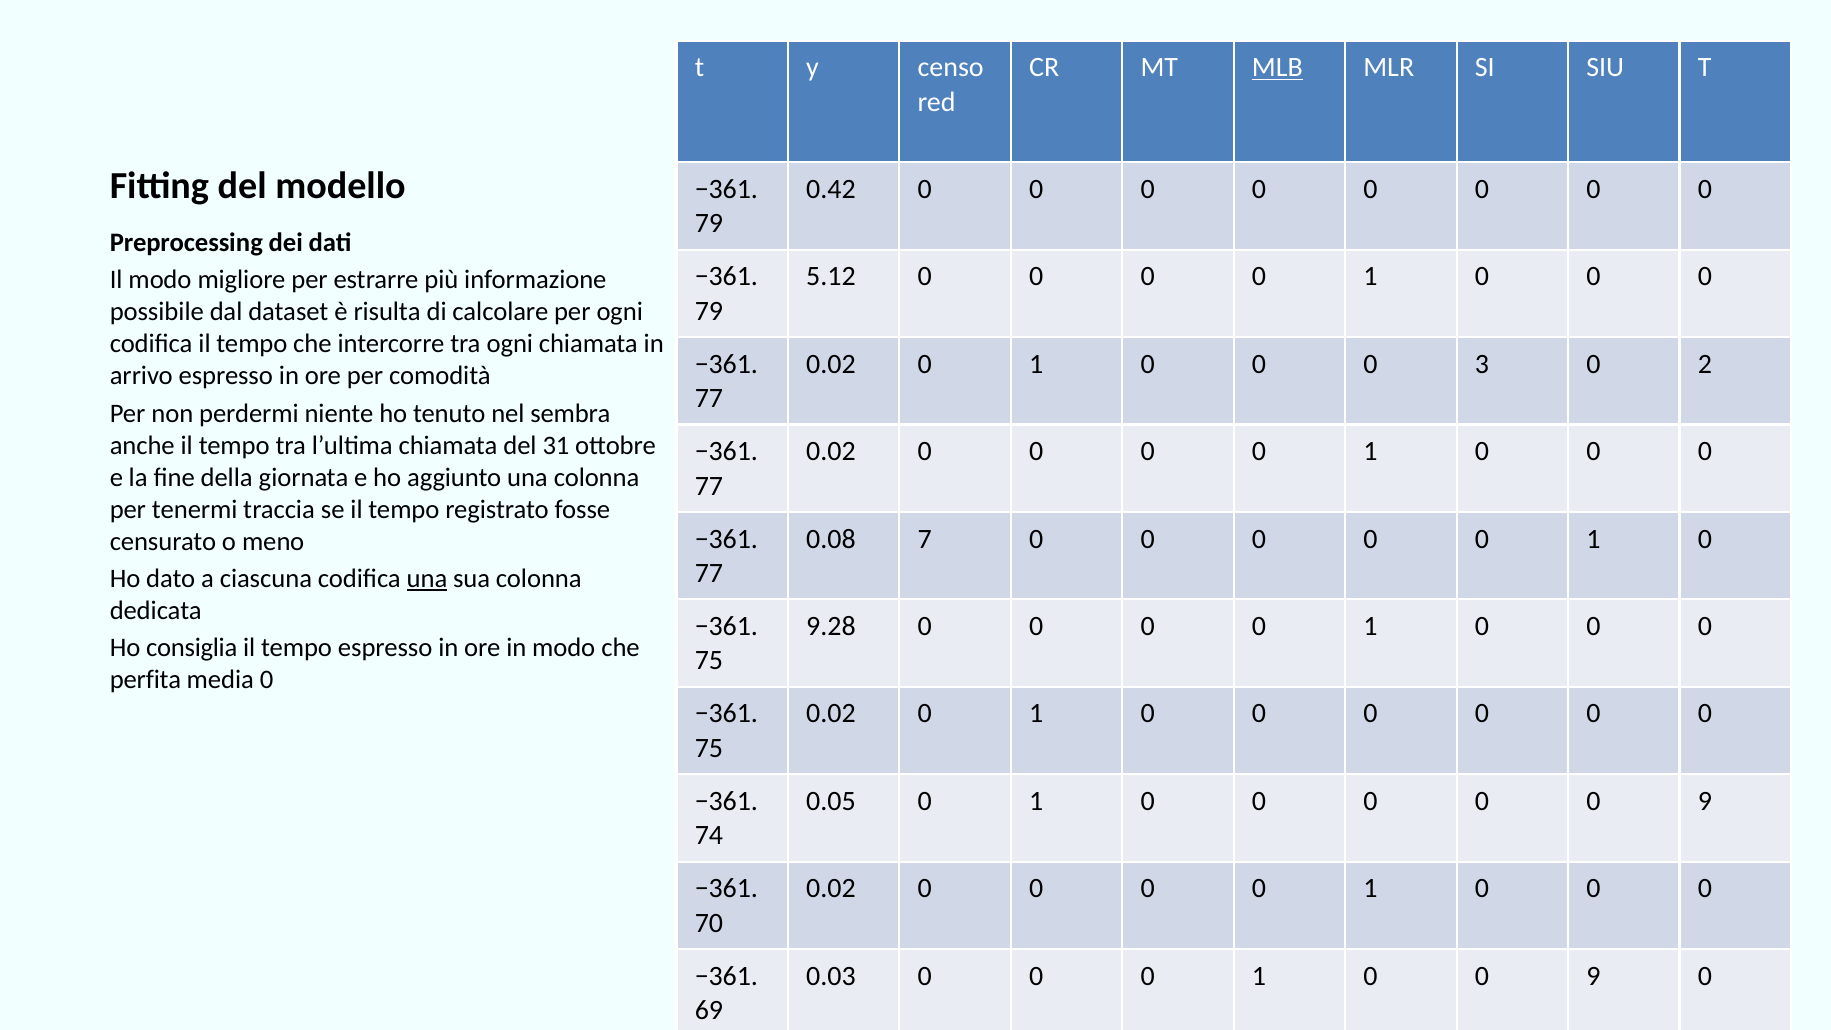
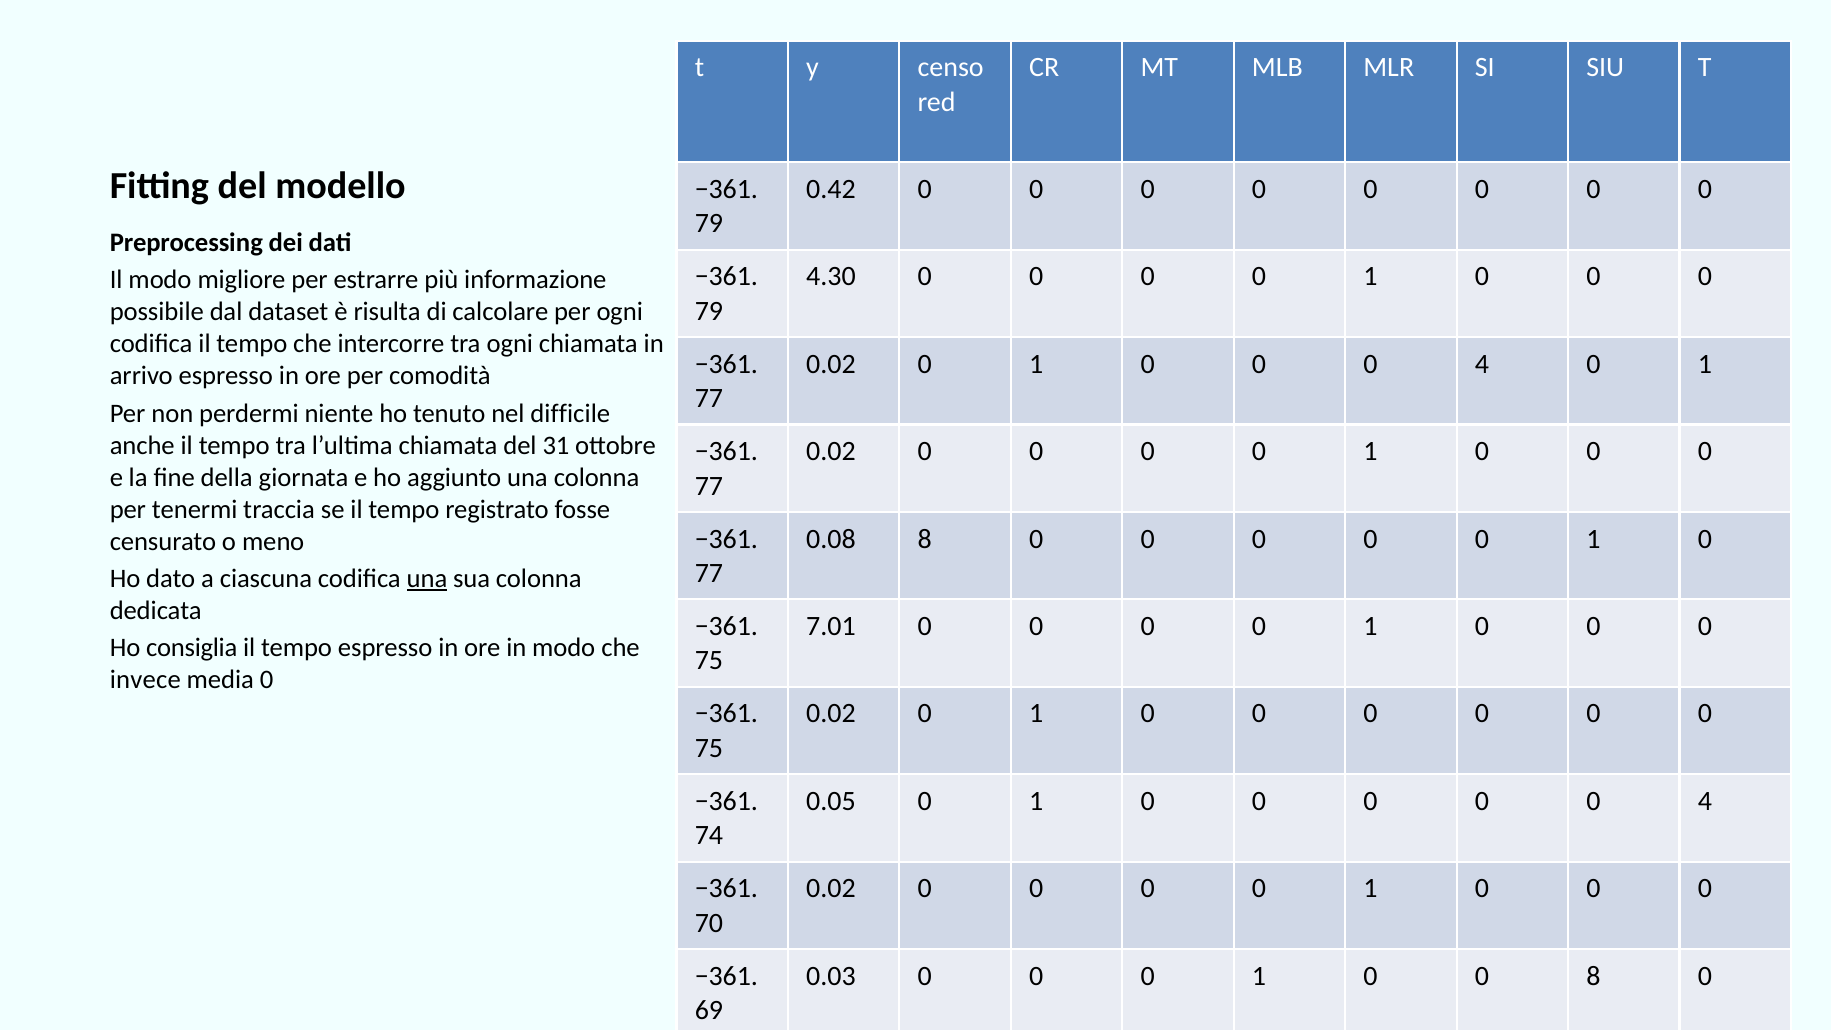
MLB underline: present -> none (1277, 67)
5.12: 5.12 -> 4.30 (831, 276)
3: 3 -> 4 (1482, 364)
2: 2 -> 1 (1705, 364)
sembra: sembra -> difficile (570, 413)
0.08 7: 7 -> 8 (925, 539)
9.28: 9.28 -> 7.01 (831, 626)
perfita: perfita -> invece (145, 680)
9: 9 -> 4 (1705, 801)
1 0 0 9: 9 -> 8 (1593, 976)
